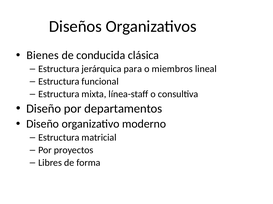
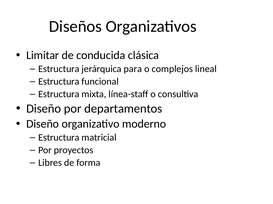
Bienes: Bienes -> Limitar (43, 55)
miembros: miembros -> complejos (172, 69)
